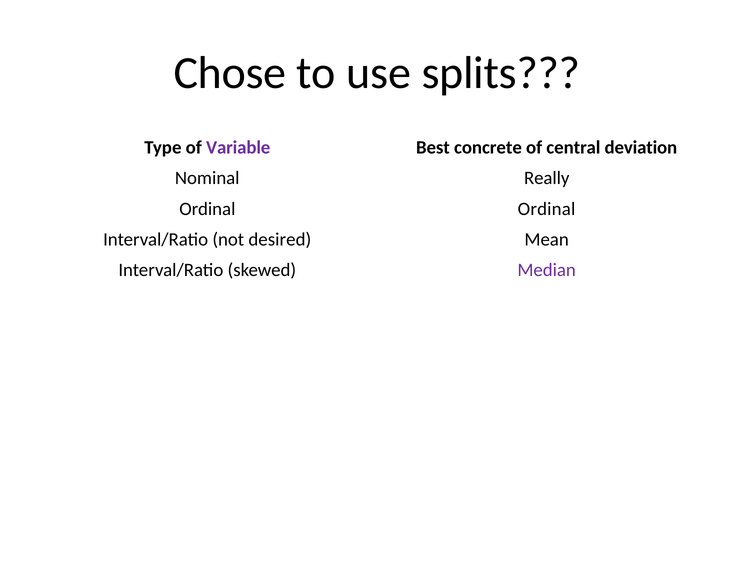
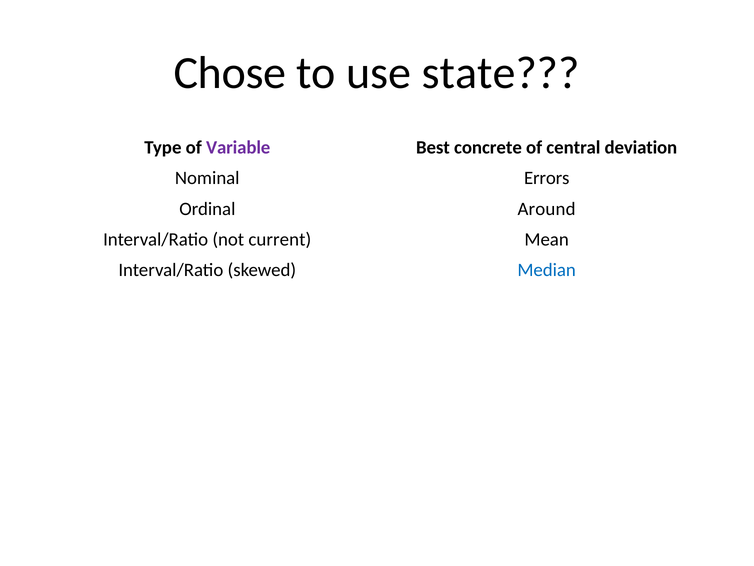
splits: splits -> state (501, 73)
Really: Really -> Errors (547, 178)
Ordinal Ordinal: Ordinal -> Around (547, 209)
desired: desired -> current (280, 239)
Median colour: purple -> blue (547, 270)
